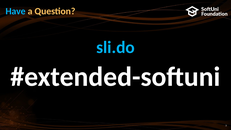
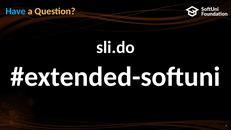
sli.do colour: light blue -> white (115, 47)
